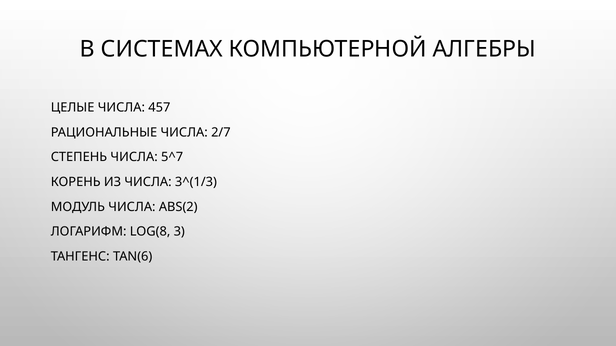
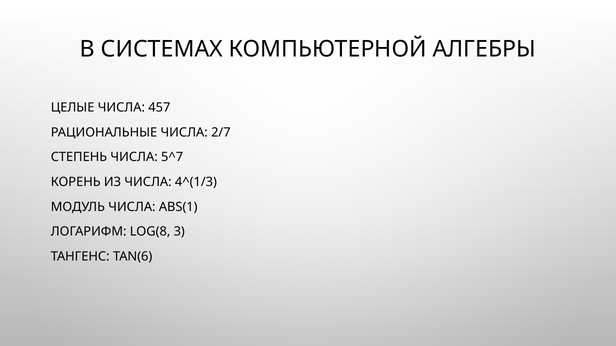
3^(1/3: 3^(1/3 -> 4^(1/3 (196, 182)
ABS(2: ABS(2 -> ABS(1 (178, 207)
